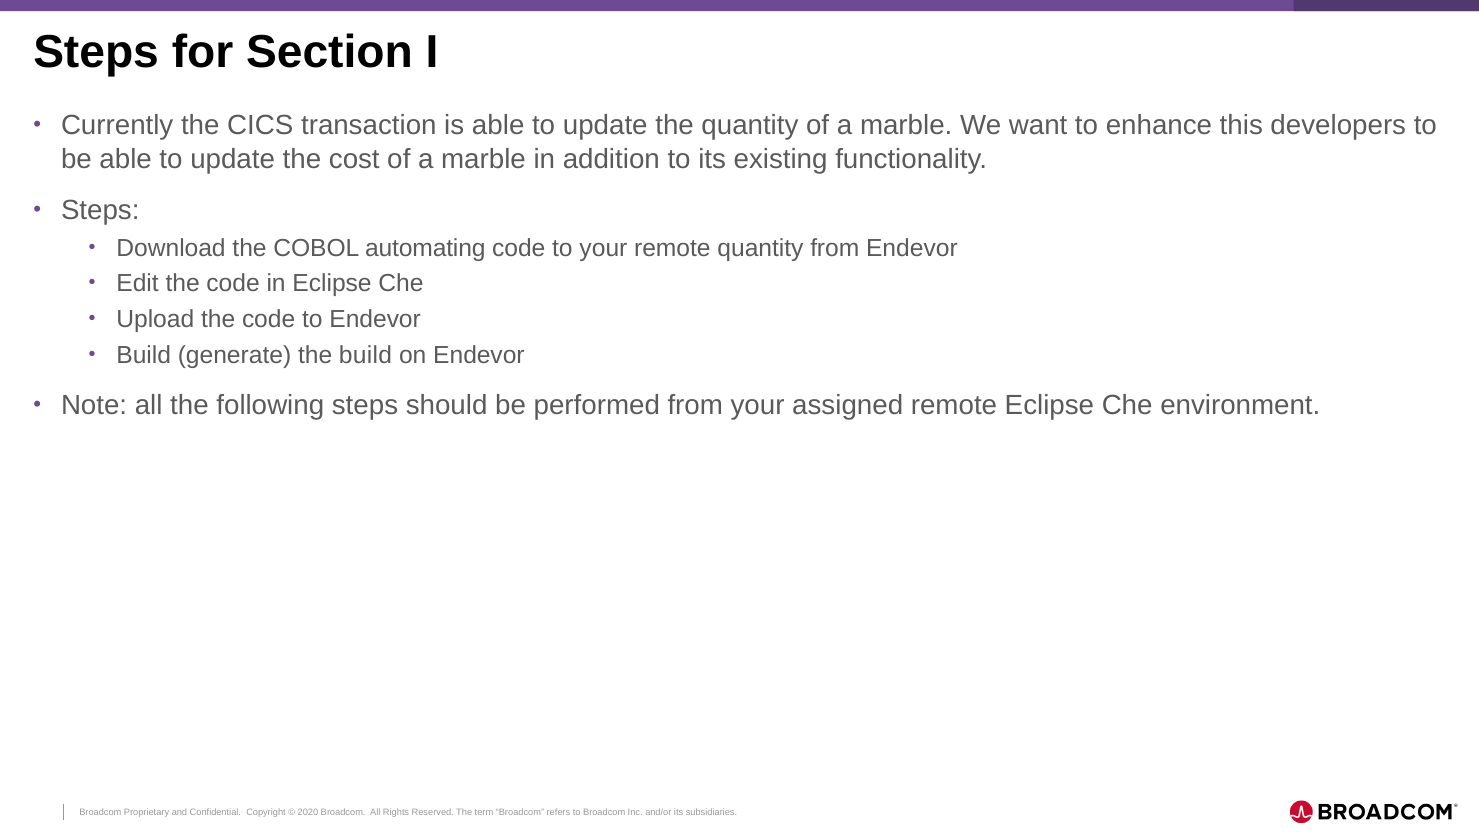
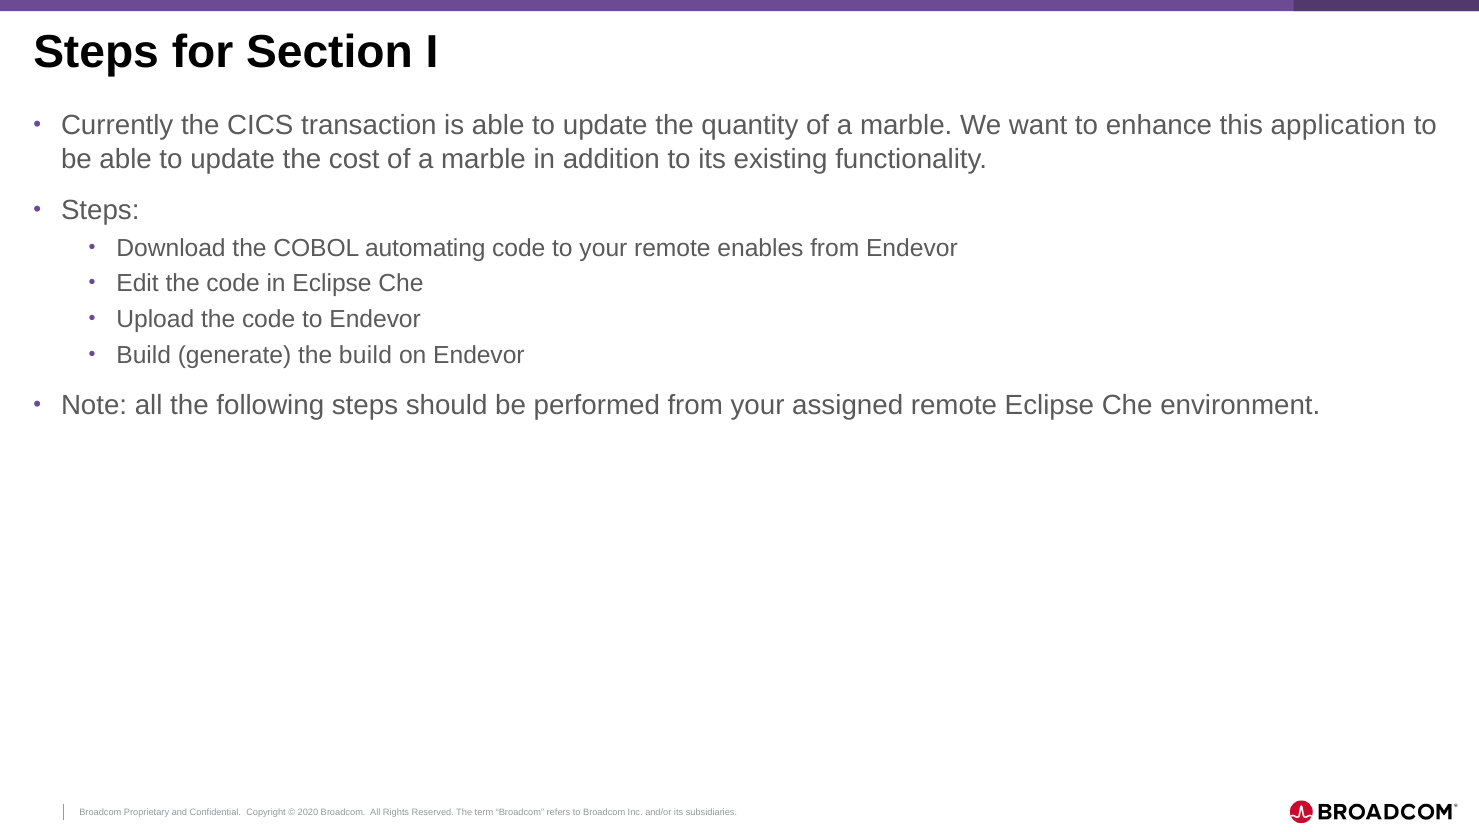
developers: developers -> application (1338, 126)
remote quantity: quantity -> enables (761, 248)
